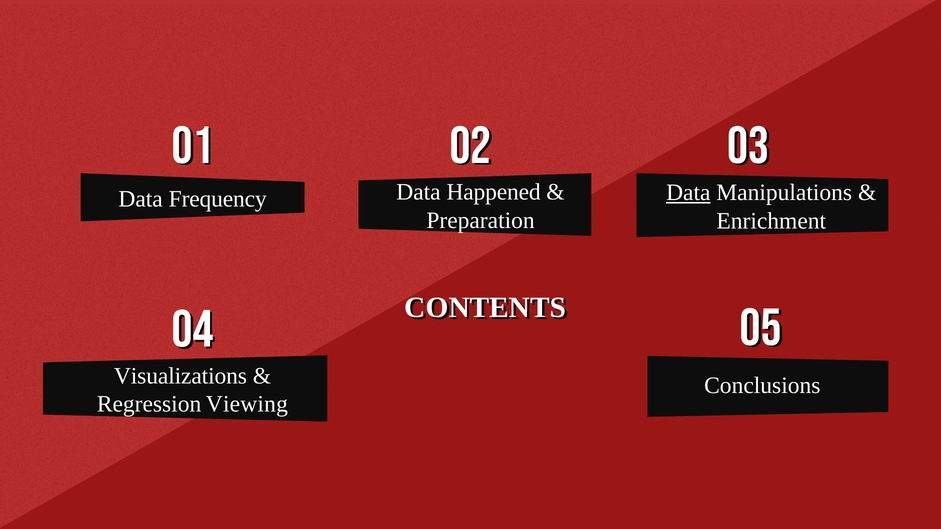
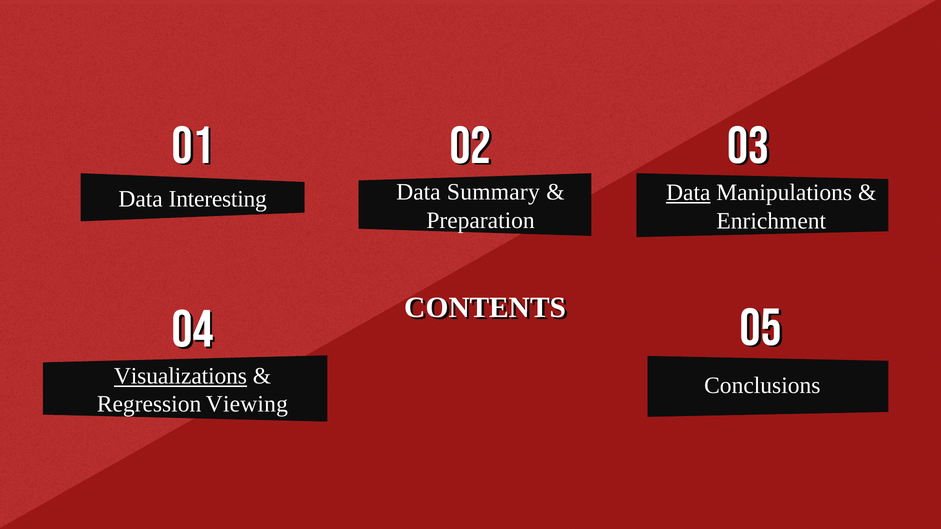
Happened: Happened -> Summary (493, 192)
Frequency: Frequency -> Interesting (218, 199)
Visualizations underline: none -> present (180, 376)
